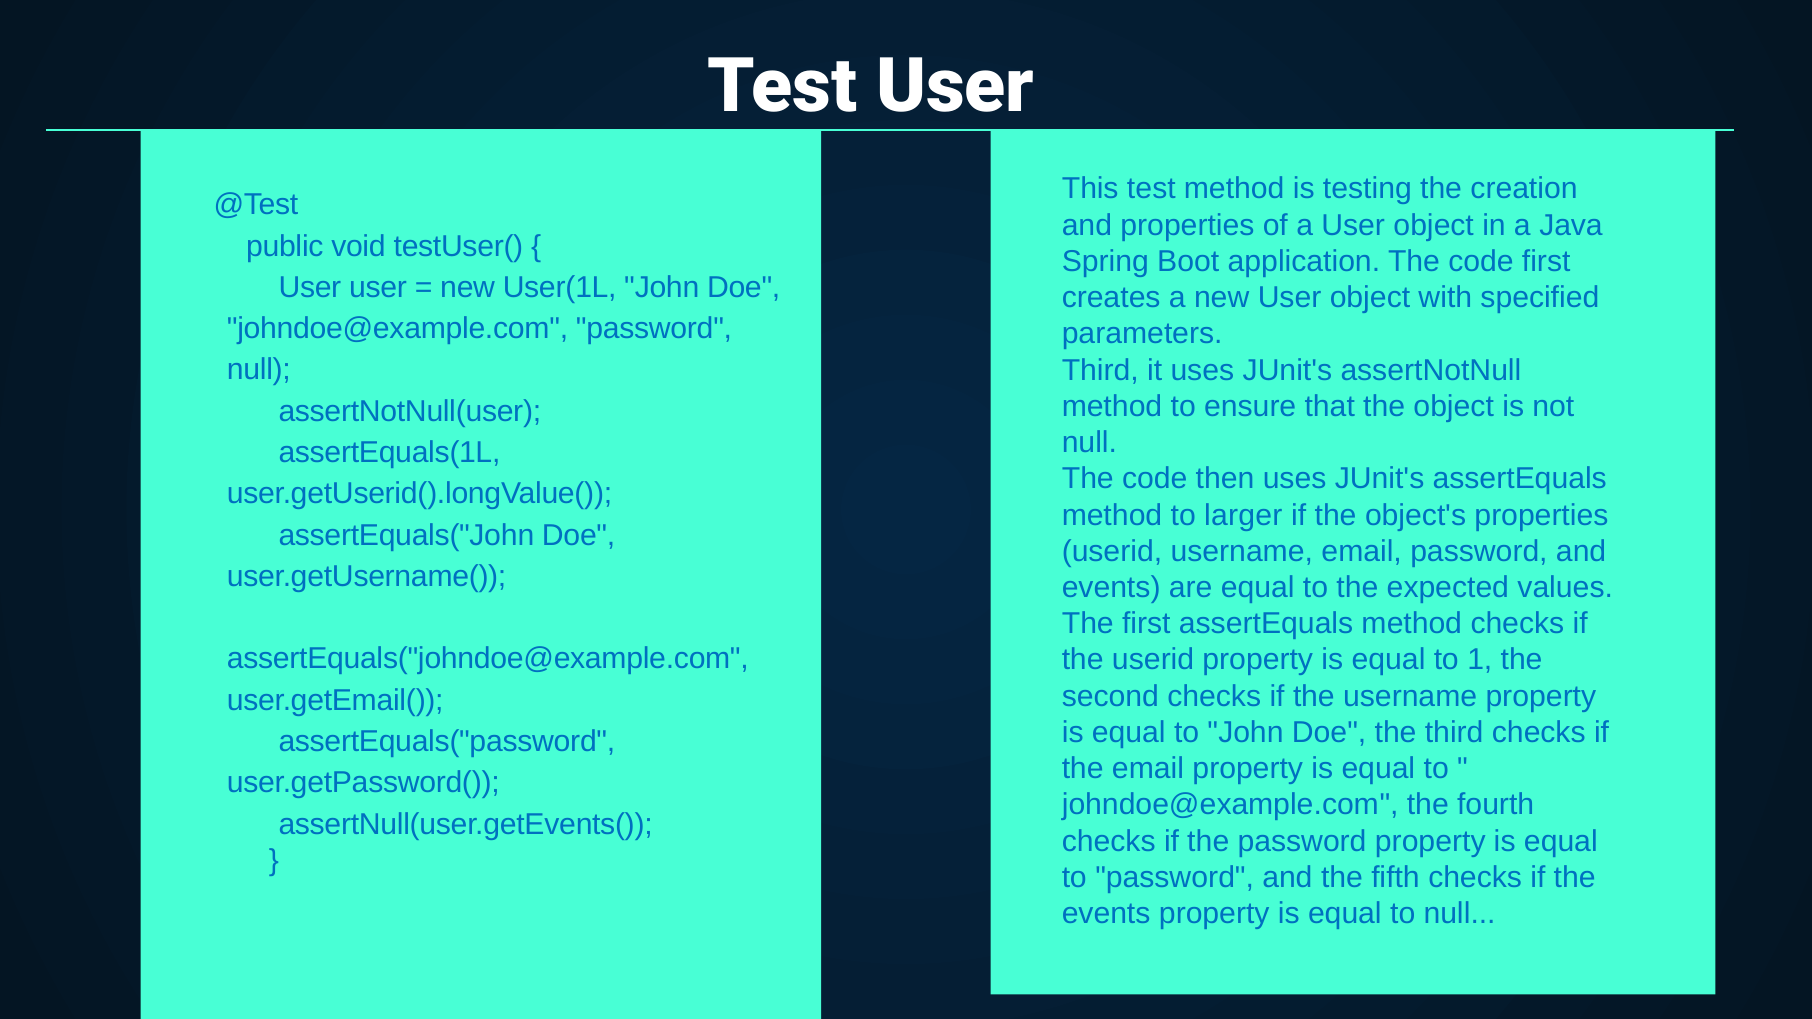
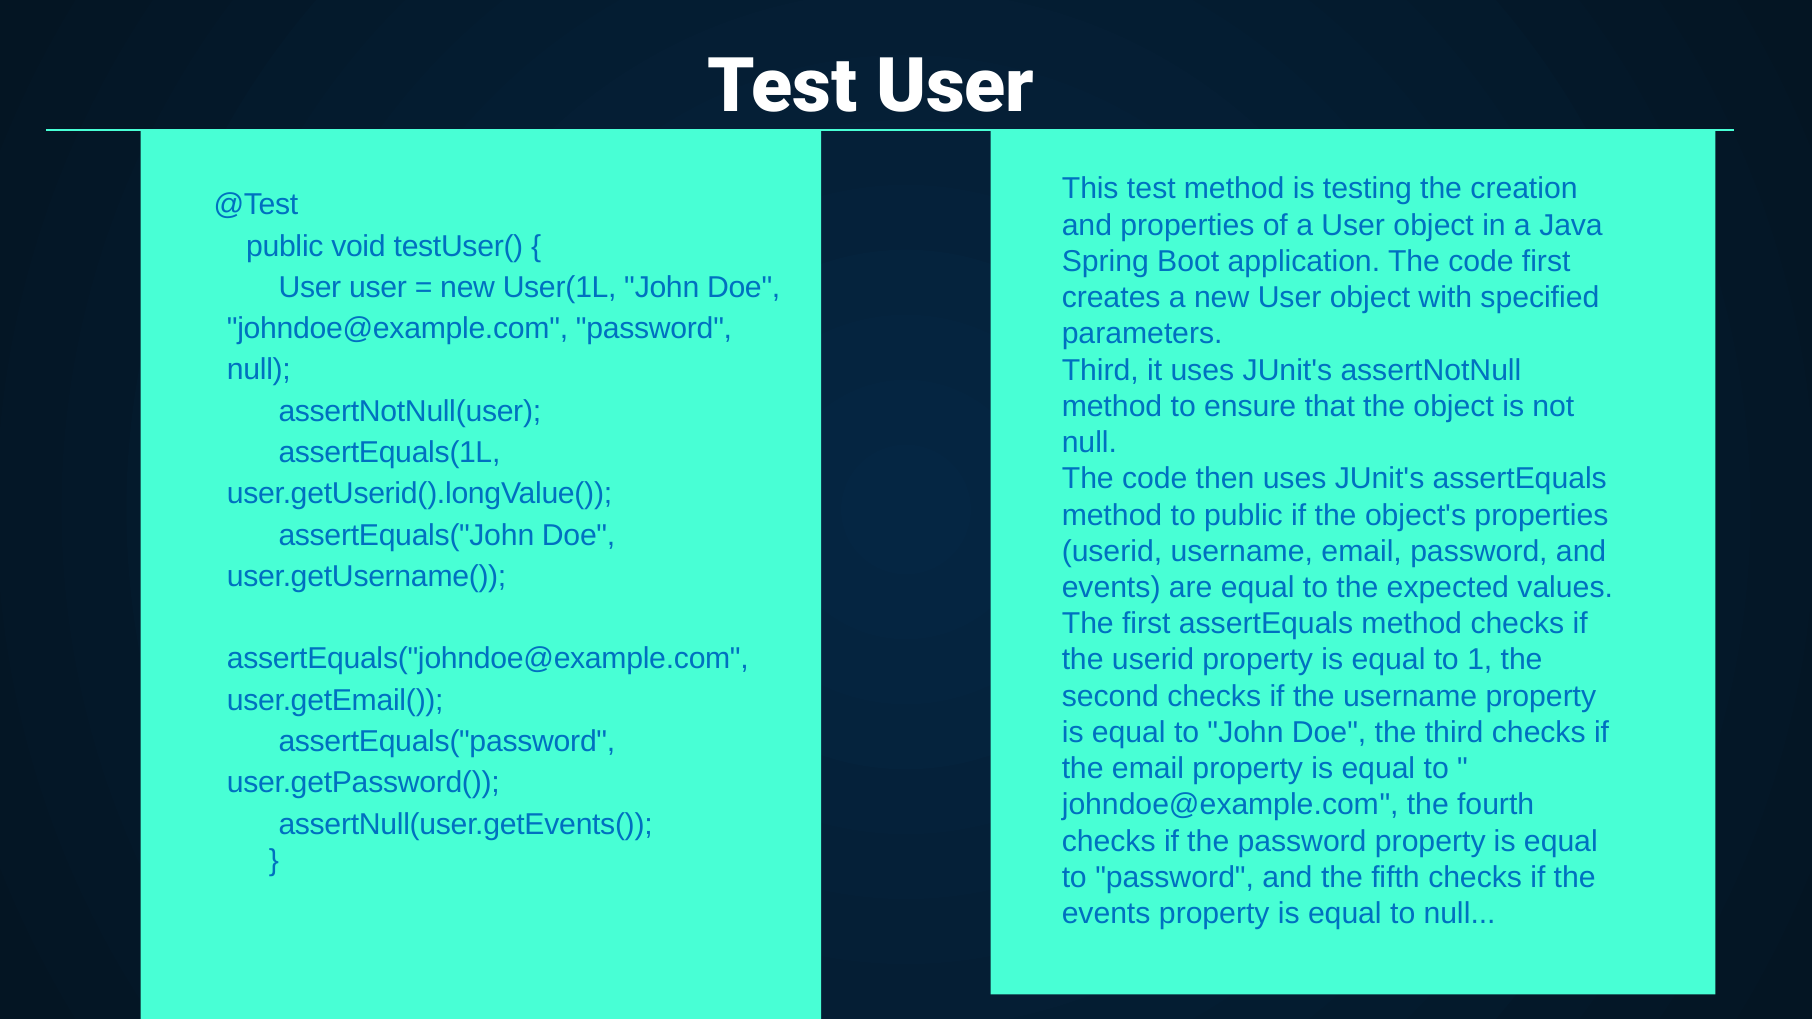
to larger: larger -> public (1243, 515)
